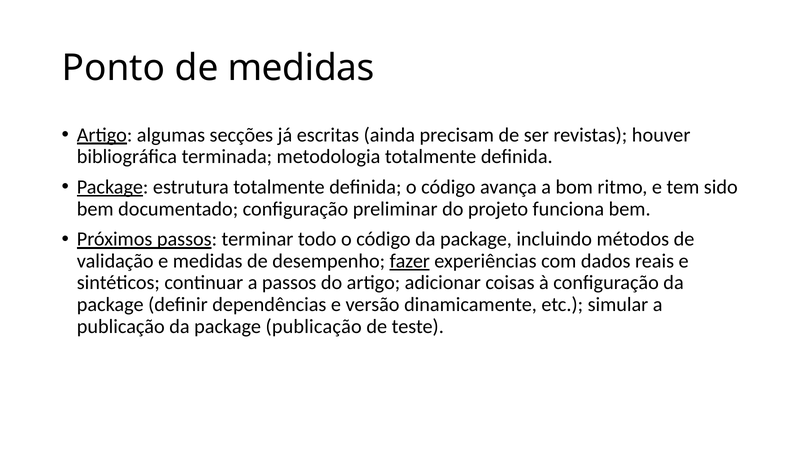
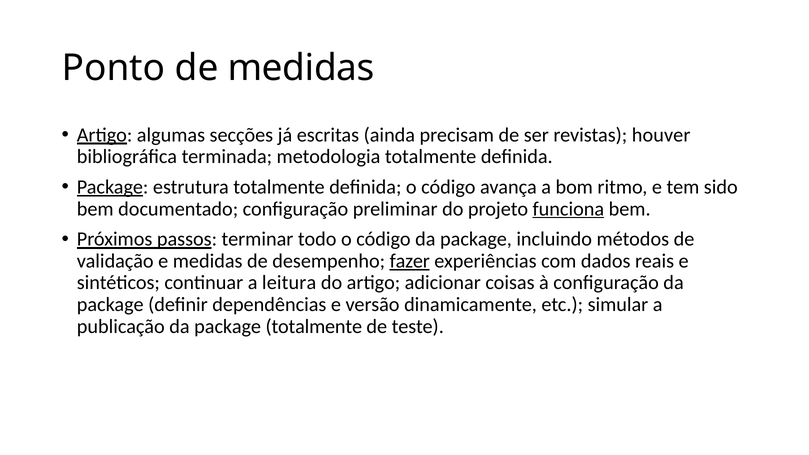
funciona underline: none -> present (568, 209)
a passos: passos -> leitura (289, 283)
package publicação: publicação -> totalmente (314, 327)
